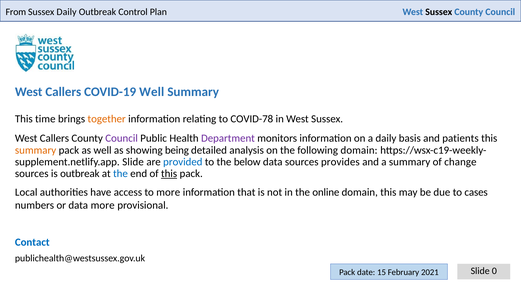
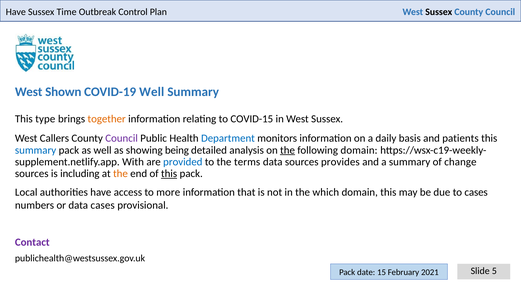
From: From -> Have (16, 12)
Sussex Daily: Daily -> Time (67, 12)
Callers: Callers -> Shown (63, 92)
time: time -> type (45, 119)
COVID-78: COVID-78 -> COVID-15 (252, 119)
Department colour: purple -> blue (228, 138)
summary colour: orange -> blue (36, 150)
the underline: none -> present (288, 150)
Slide: Slide -> With (133, 162)
below: below -> terms (247, 162)
is outbreak: outbreak -> including (80, 174)
the colour: blue -> orange (120, 174)
online: online -> which (326, 192)
data more: more -> cases (103, 205)
Contact colour: blue -> purple (32, 242)
0: 0 -> 5 (494, 271)
